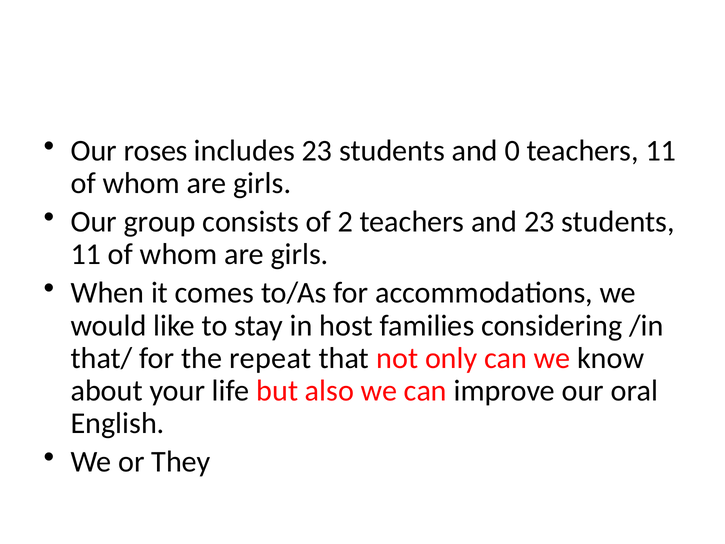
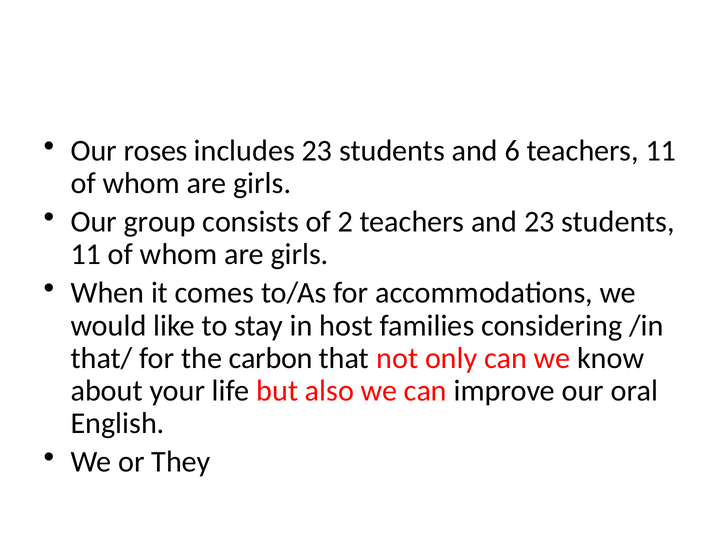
0: 0 -> 6 (512, 151)
repeat: repeat -> carbon (271, 358)
